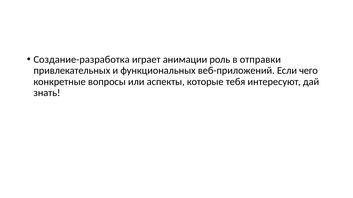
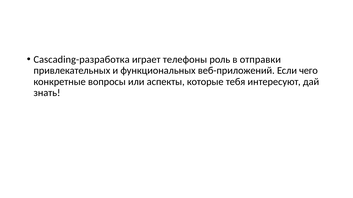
Создание-разработка: Создание-разработка -> Cascading-разработка (82, 60)
анимации: анимации -> телефоны (185, 60)
